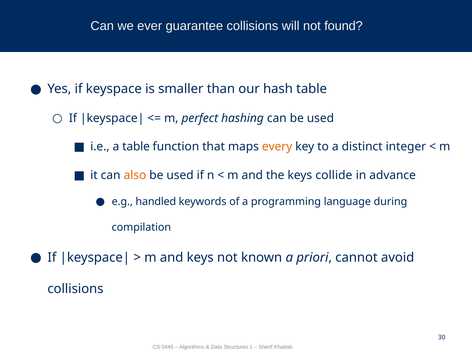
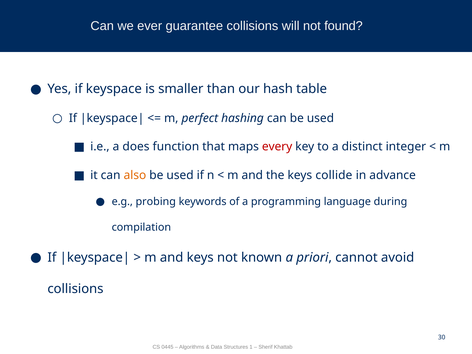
a table: table -> does (136, 147)
every colour: orange -> red (277, 147)
handled: handled -> probing (156, 202)
